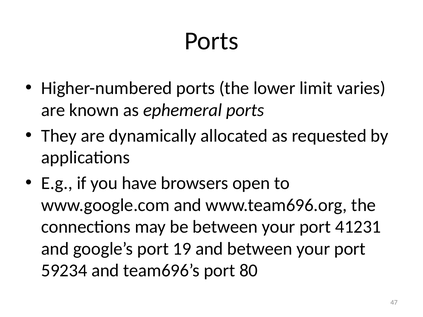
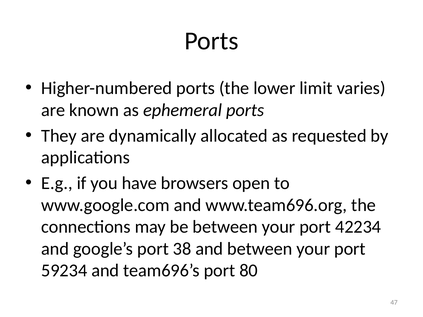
41231: 41231 -> 42234 (358, 227)
19: 19 -> 38 (182, 249)
